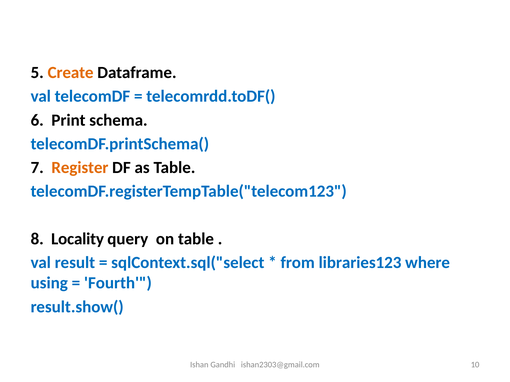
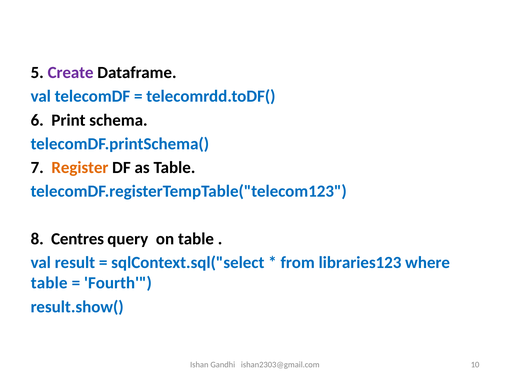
Create colour: orange -> purple (71, 73)
Locality: Locality -> Centres (78, 239)
using: using -> table (49, 283)
